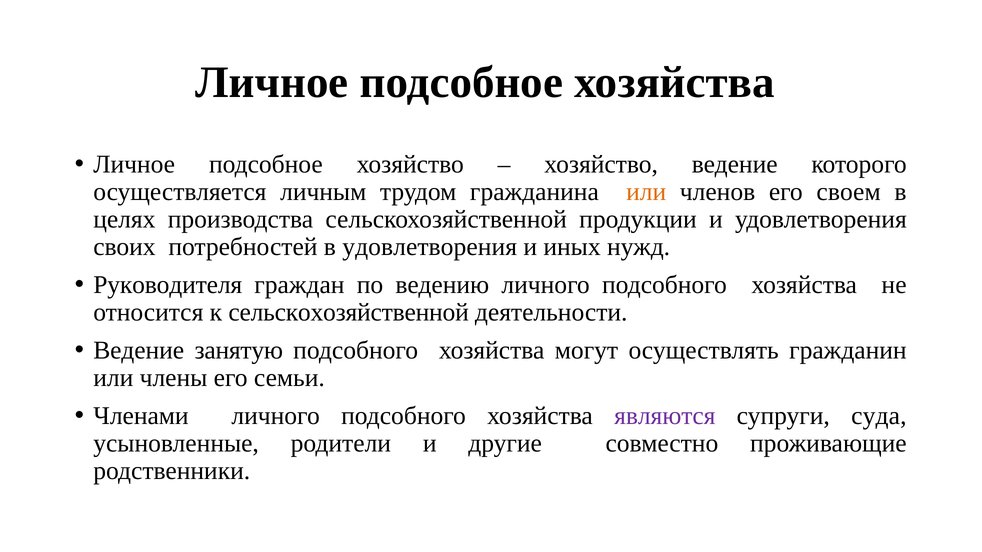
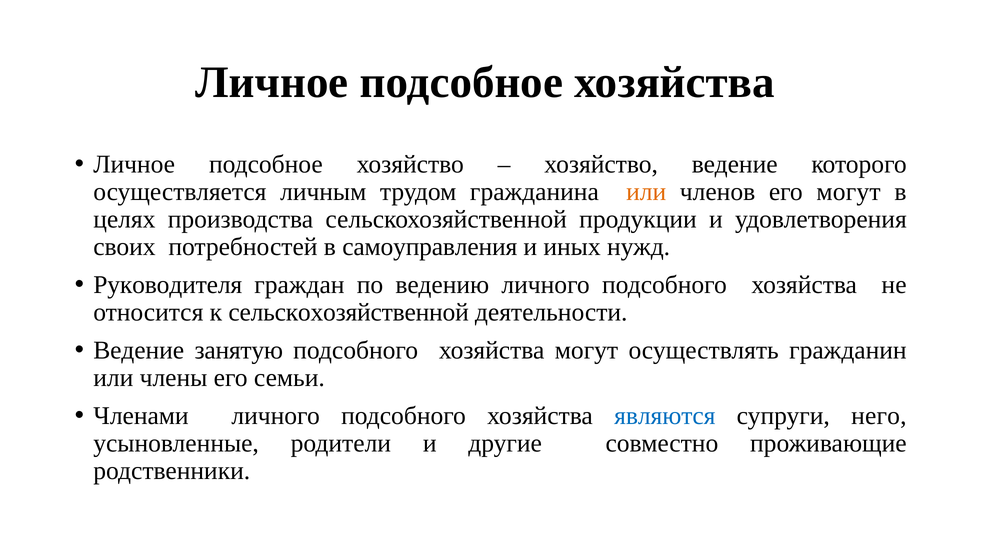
его своем: своем -> могут (849, 192)
в удовлетворения: удовлетворения -> самоуправления (430, 247)
являются colour: purple -> blue (665, 416)
суда: суда -> него (879, 416)
